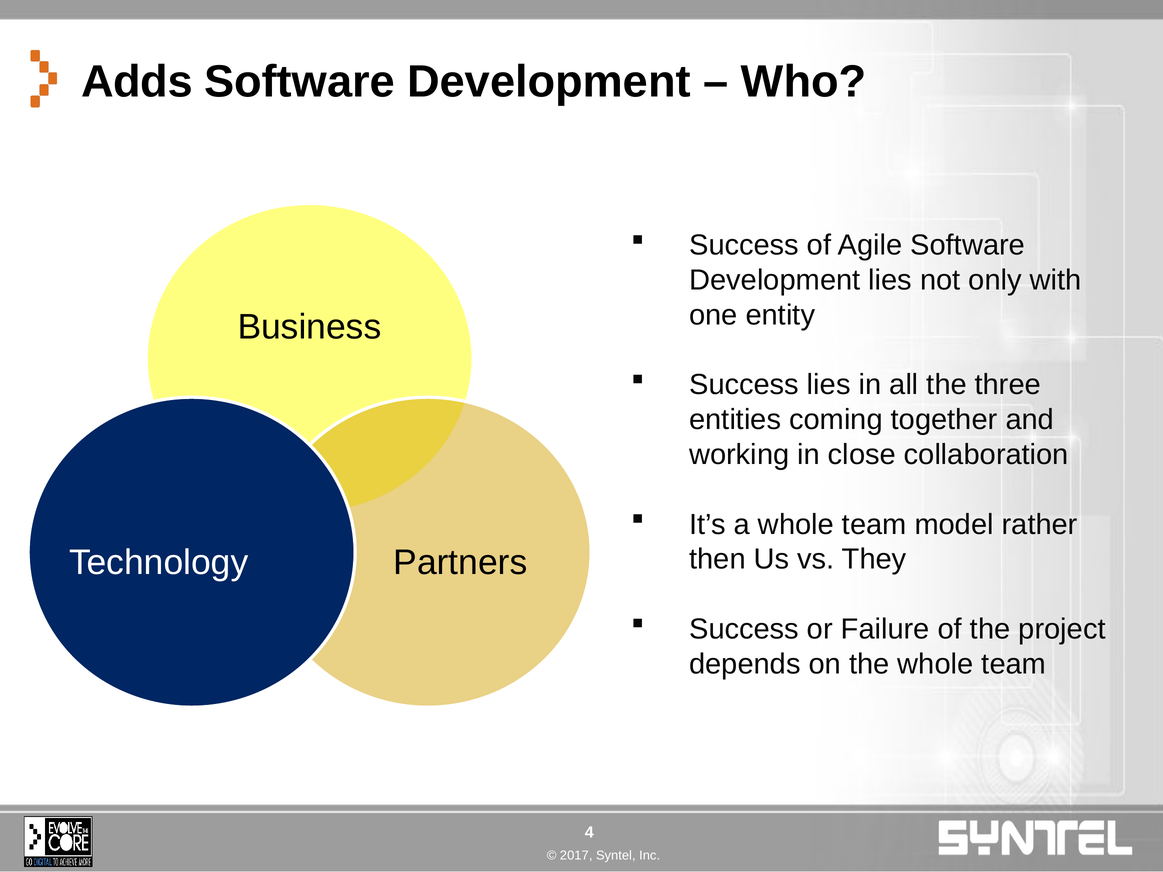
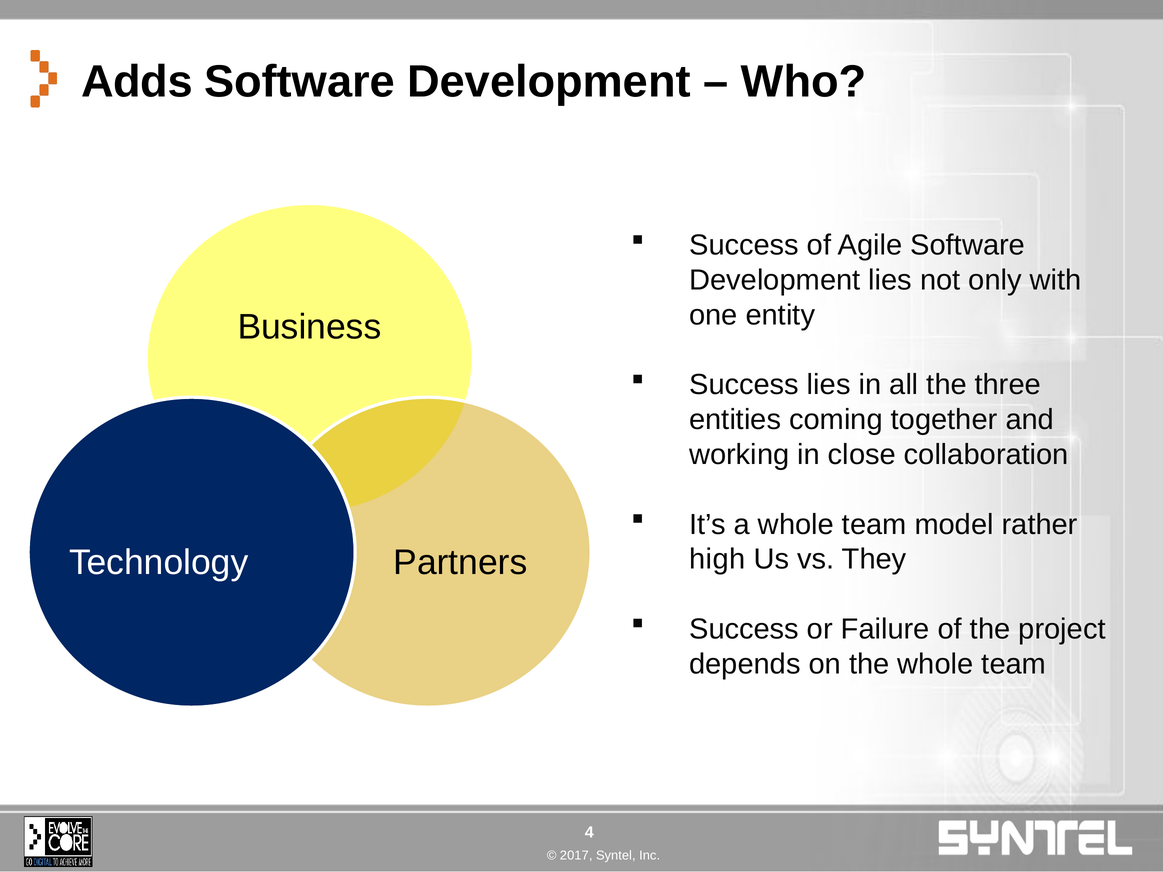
then: then -> high (717, 559)
